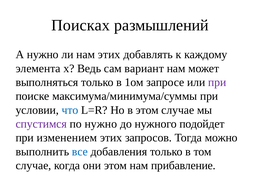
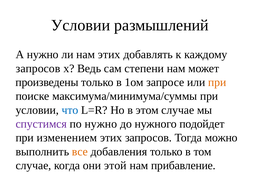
Поисках: Поисках -> Условии (81, 25)
элемента: элемента -> запросов (38, 68)
вариант: вариант -> степени (144, 68)
выполняться: выполняться -> произведены (47, 82)
при colour: purple -> orange (217, 82)
все colour: blue -> orange (80, 152)
они этом: этом -> этой (115, 166)
